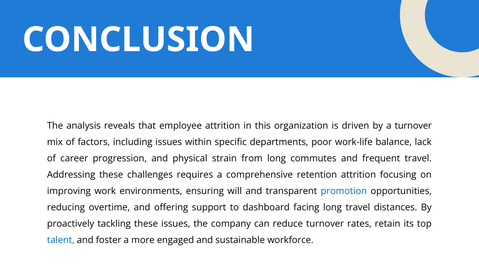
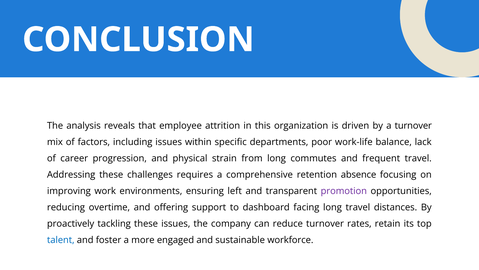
retention attrition: attrition -> absence (359, 174)
will: will -> left (235, 191)
promotion colour: blue -> purple (344, 191)
